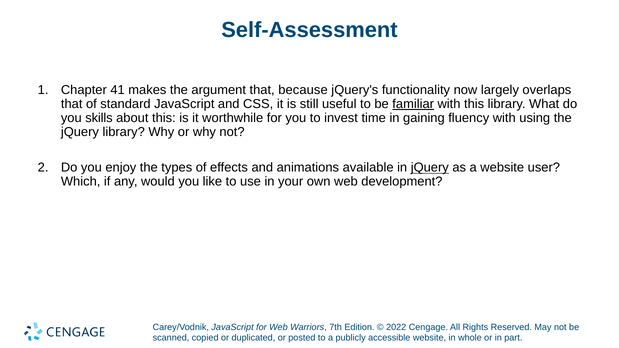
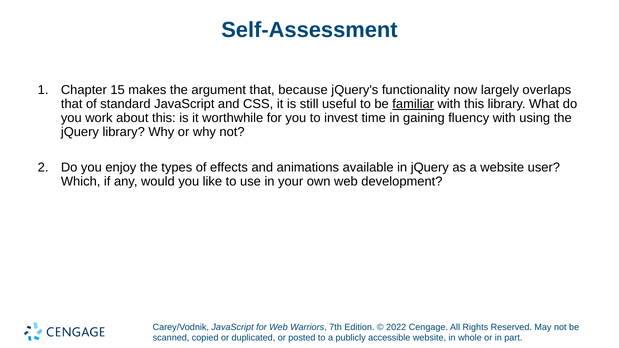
41: 41 -> 15 (118, 90)
skills: skills -> work (99, 118)
jQuery underline: present -> none (430, 168)
